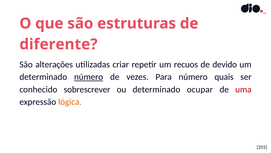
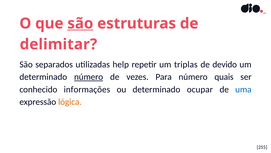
são underline: none -> present (80, 23)
diferente: diferente -> delimitar (58, 44)
alterações: alterações -> separados (54, 64)
criar: criar -> help (121, 64)
recuos: recuos -> triplas (186, 64)
sobrescrever: sobrescrever -> informações (87, 89)
uma colour: red -> blue (243, 89)
